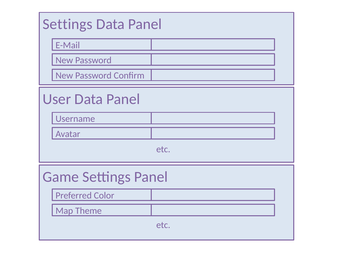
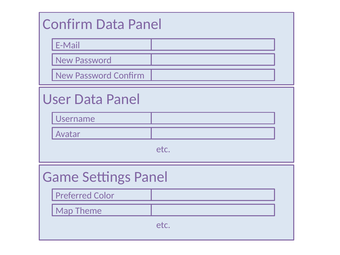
Settings: Settings -> Confirm (68, 24)
